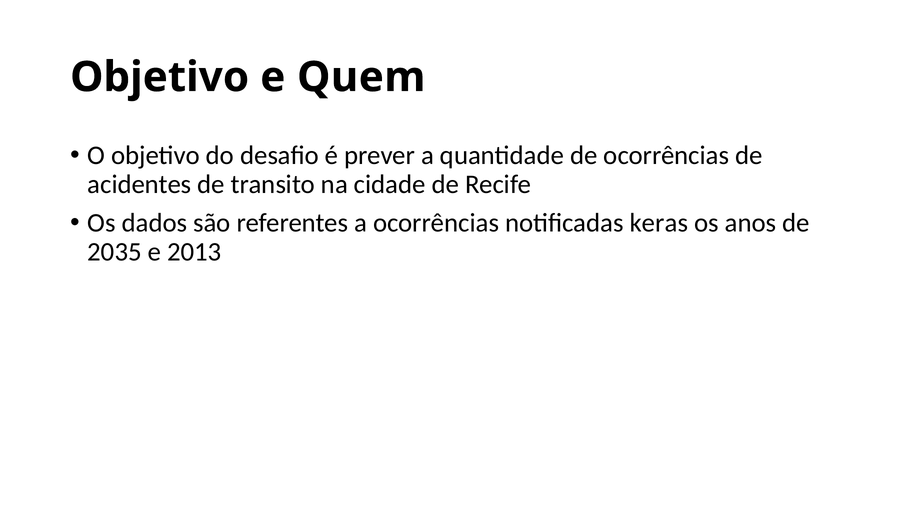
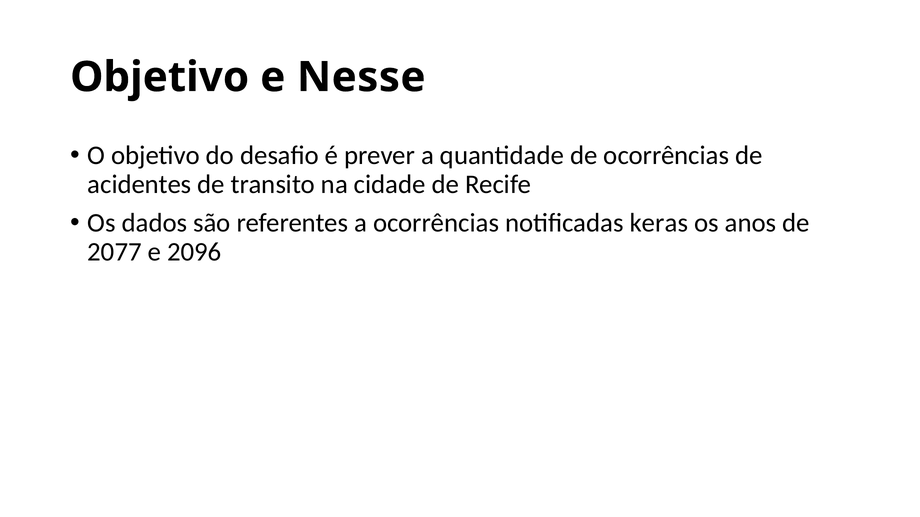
Quem: Quem -> Nesse (361, 77)
2035: 2035 -> 2077 (115, 252)
2013: 2013 -> 2096 (194, 252)
